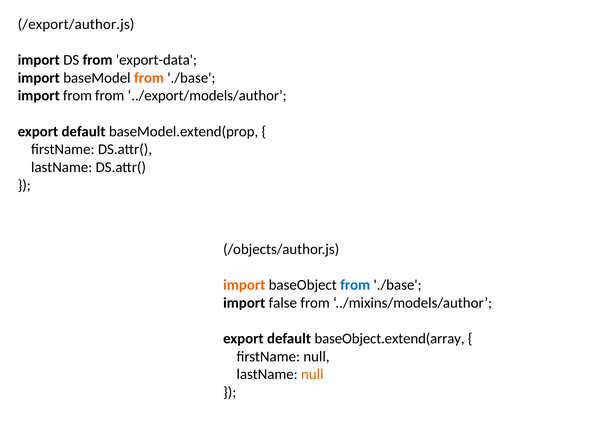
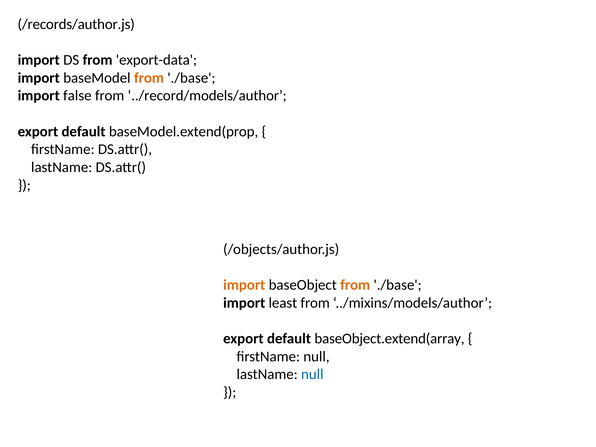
/export/author.js: /export/author.js -> /records/author.js (76, 24)
import from: from -> false (77, 96)
../export/models/author: ../export/models/author -> ../record/models/author (207, 96)
from colour: blue -> orange (355, 285)
false: false -> least (283, 303)
null colour: orange -> blue (312, 374)
